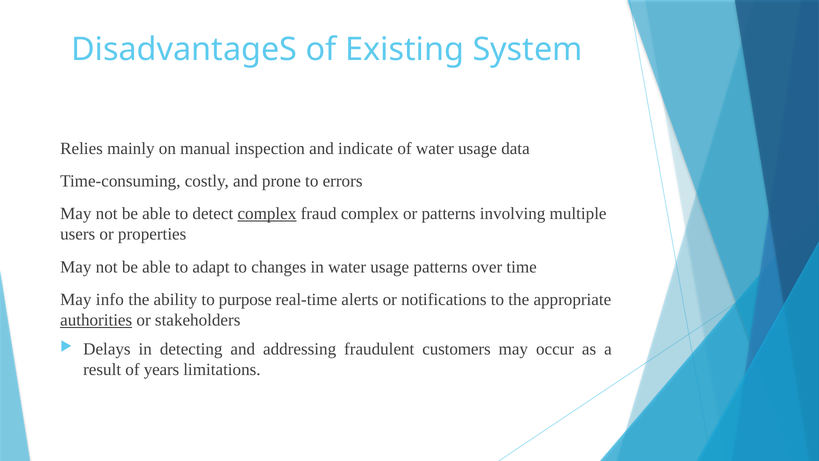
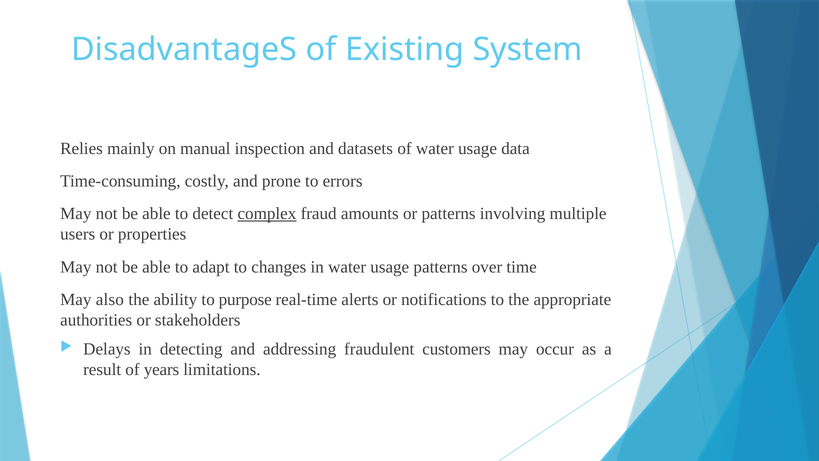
indicate: indicate -> datasets (366, 148)
fraud complex: complex -> amounts (370, 214)
info: info -> also (110, 299)
authorities underline: present -> none (96, 320)
